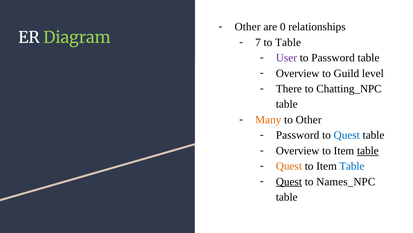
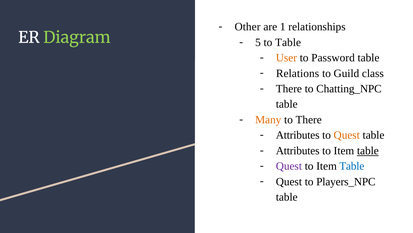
0: 0 -> 1 (283, 27)
7: 7 -> 5 (258, 42)
User colour: purple -> orange (286, 58)
Overview: Overview -> Relations (298, 73)
level: level -> class (373, 73)
to Other: Other -> There (309, 119)
Password: Password -> Attributes (298, 135)
Quest colour: blue -> orange (347, 135)
Overview: Overview -> Attributes (298, 150)
Quest colour: orange -> purple (289, 166)
Quest underline: present -> none (289, 181)
Names_NPC: Names_NPC -> Players_NPC (346, 181)
